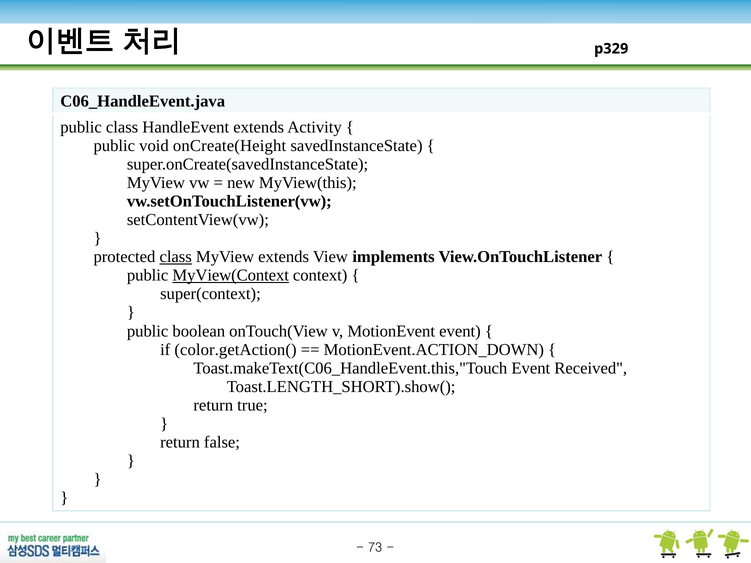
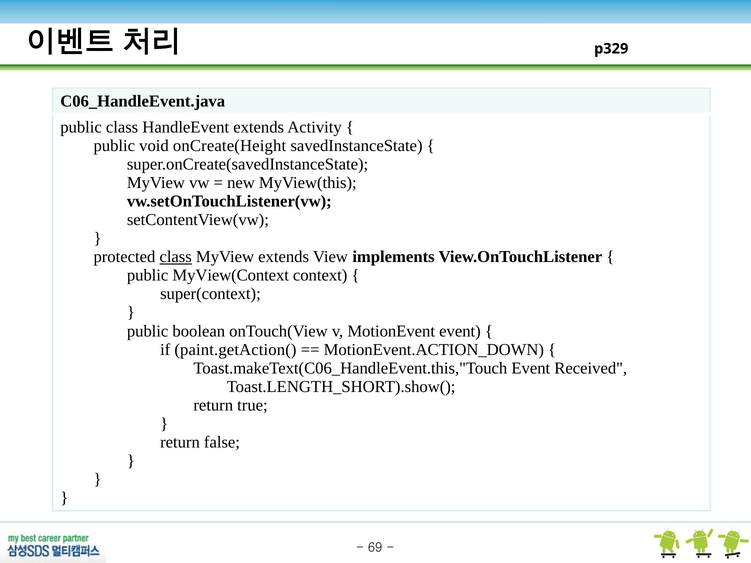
MyView(Context underline: present -> none (231, 276)
color.getAction(: color.getAction( -> paint.getAction( (235, 350)
73: 73 -> 69 (375, 548)
